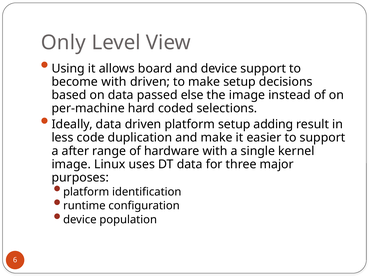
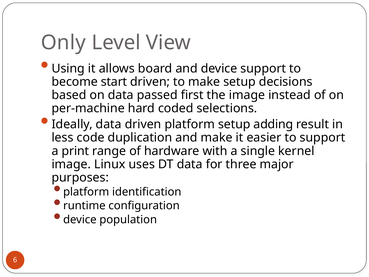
become with: with -> start (114, 82)
else: else -> first (192, 95)
after: after -> print (75, 151)
